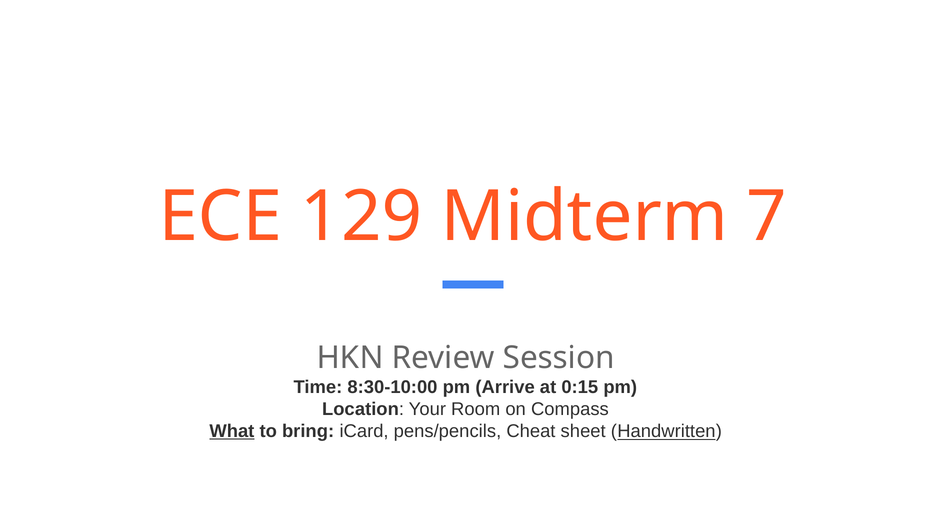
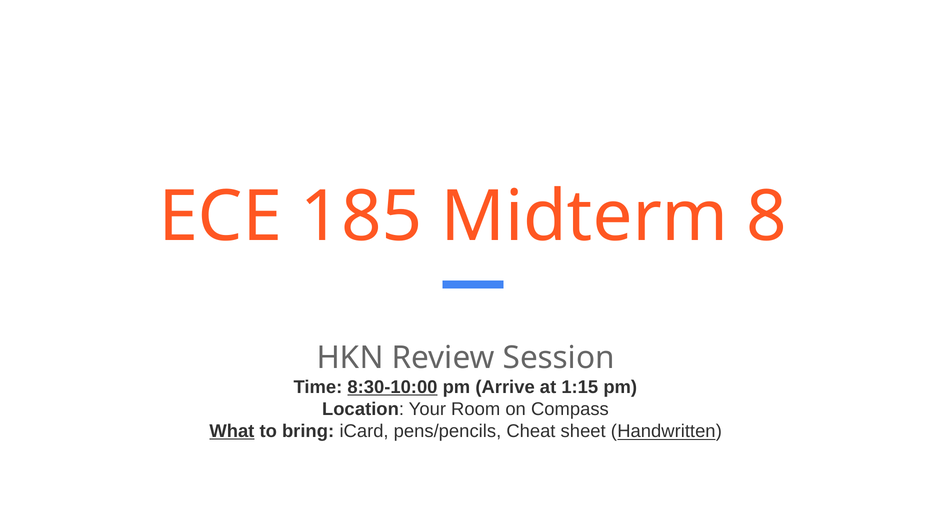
129: 129 -> 185 (361, 217)
7: 7 -> 8 (767, 217)
8:30-10:00 underline: none -> present (392, 387)
0:15: 0:15 -> 1:15 (580, 387)
